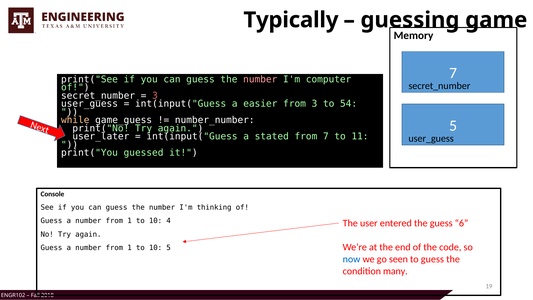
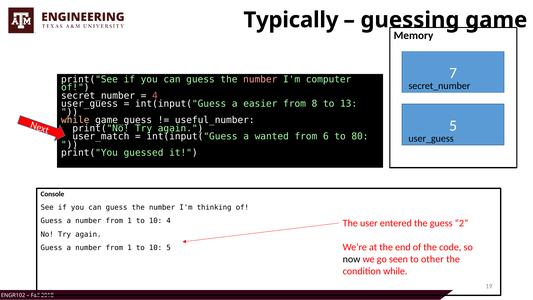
3: 3 -> 4 (155, 96)
from 3: 3 -> 8 (314, 104)
54: 54 -> 13 (349, 104)
number_number: number_number -> useful_number (215, 120)
user_later: user_later -> user_match (101, 136)
stated: stated -> wanted (272, 136)
from 7: 7 -> 6 (326, 136)
11: 11 -> 80 (360, 136)
6: 6 -> 2 (462, 223)
now colour: blue -> black (352, 259)
to guess: guess -> other (432, 259)
condition many: many -> while (395, 271)
